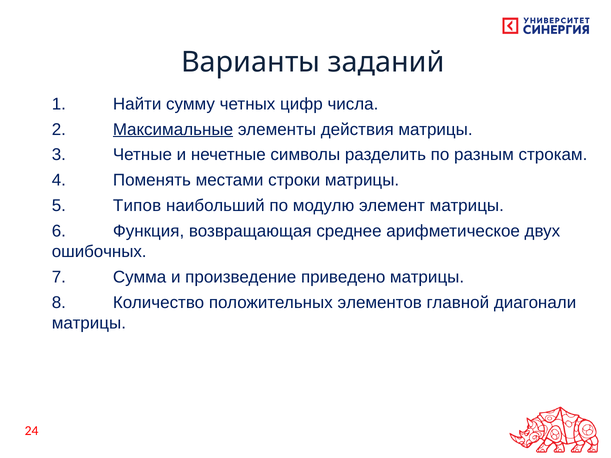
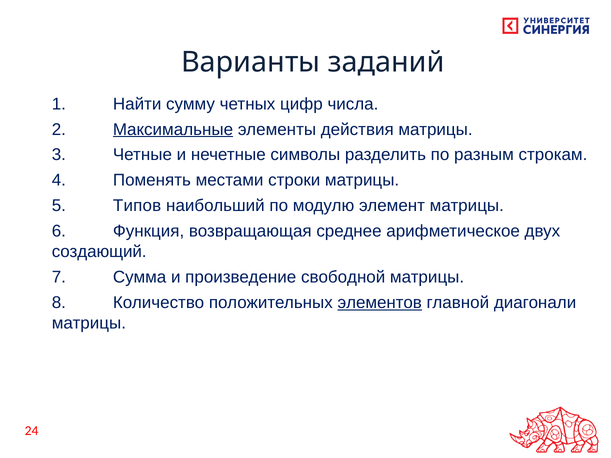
ошибочных: ошибочных -> создающий (99, 252)
приведено: приведено -> свободной (343, 277)
элементов underline: none -> present (380, 303)
